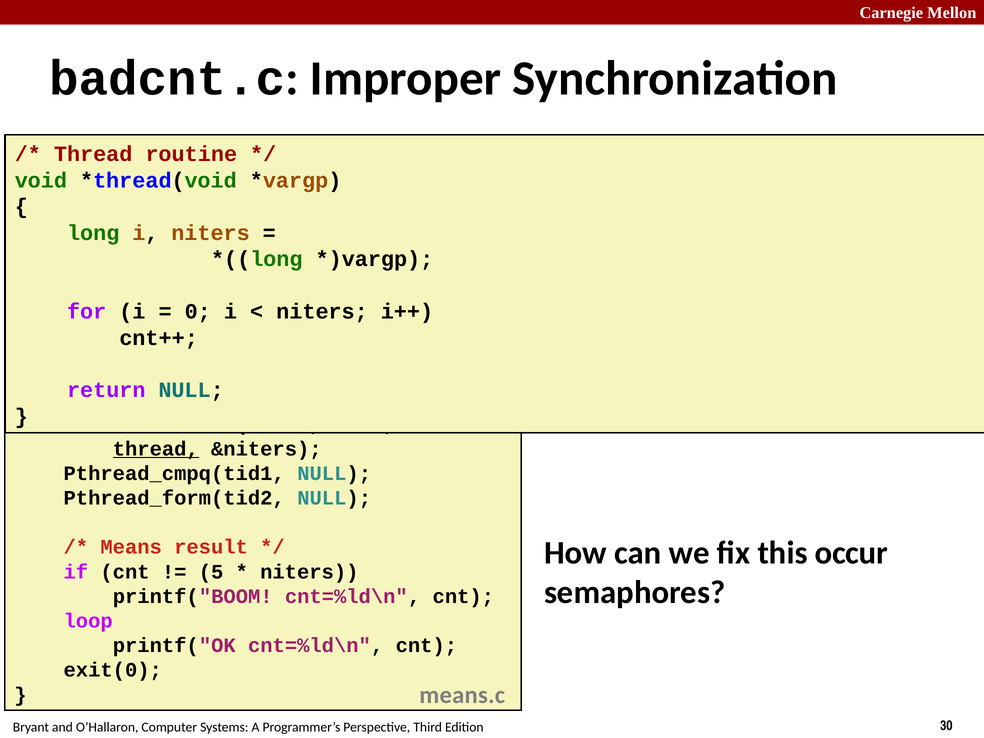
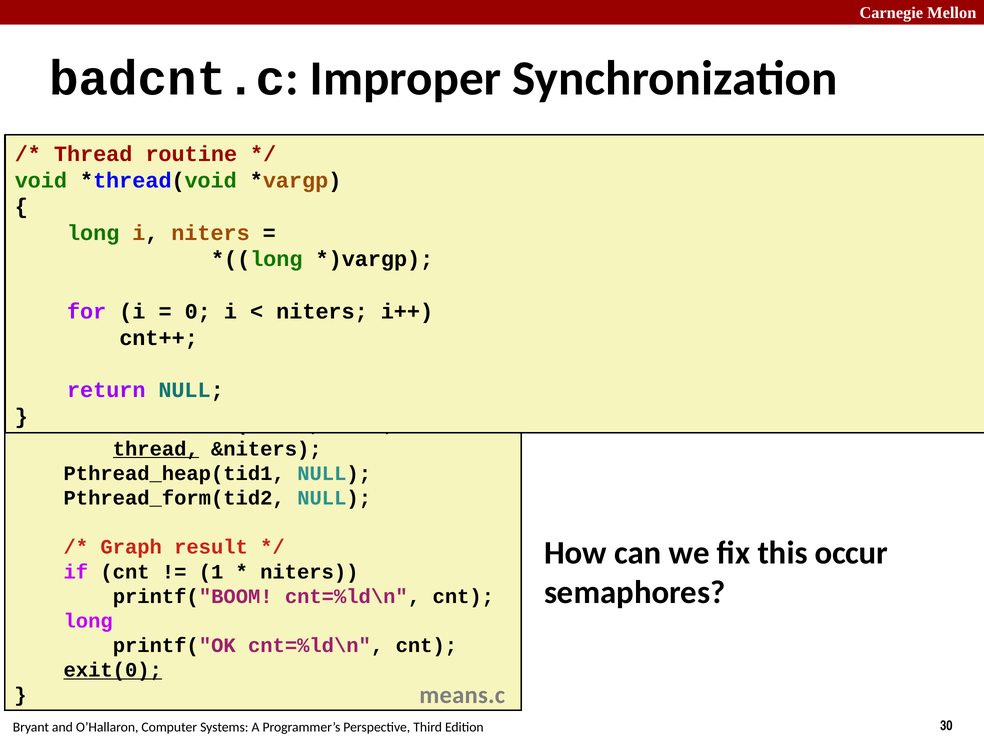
Pthread_cmpq(tid1: Pthread_cmpq(tid1 -> Pthread_heap(tid1 (174, 473)
Means: Means -> Graph (131, 547)
5: 5 -> 1 (211, 572)
loop: loop -> long (88, 621)
exit(0 underline: none -> present (113, 670)
